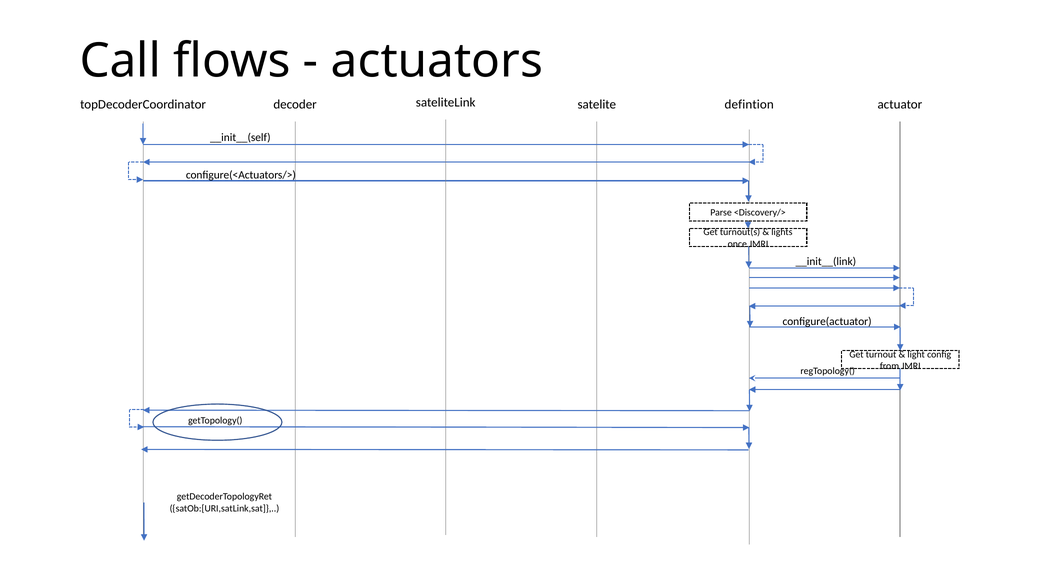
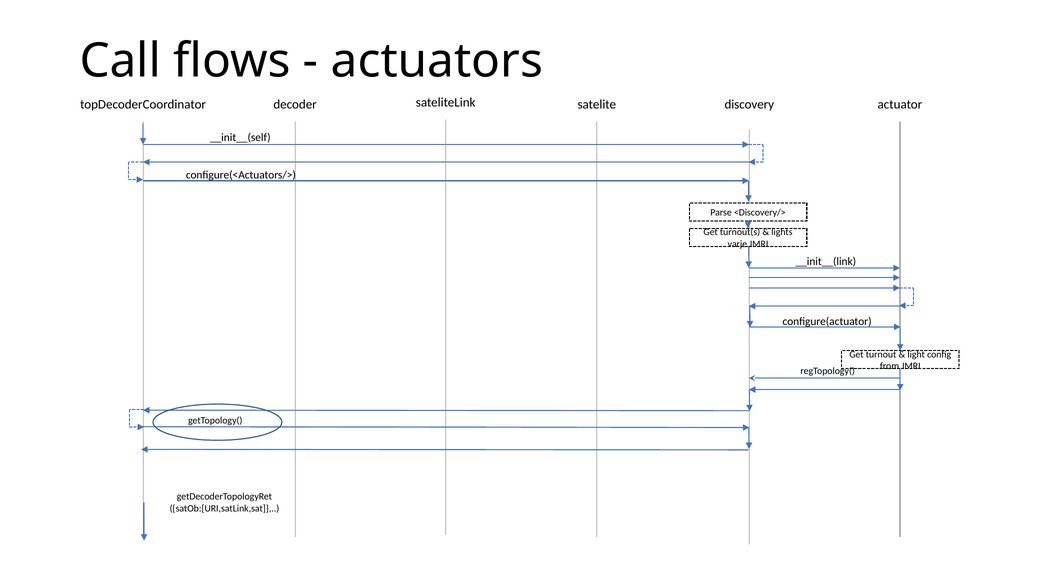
defintion: defintion -> discovery (749, 105)
once: once -> varje (737, 244)
